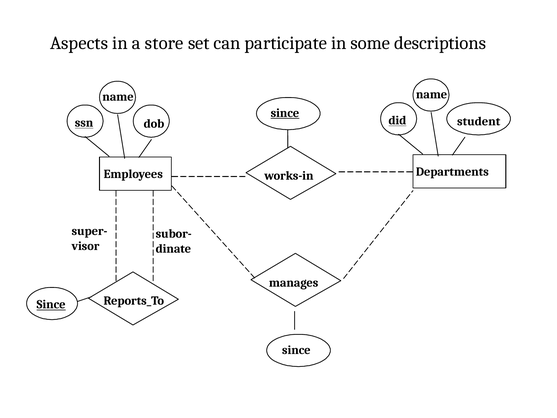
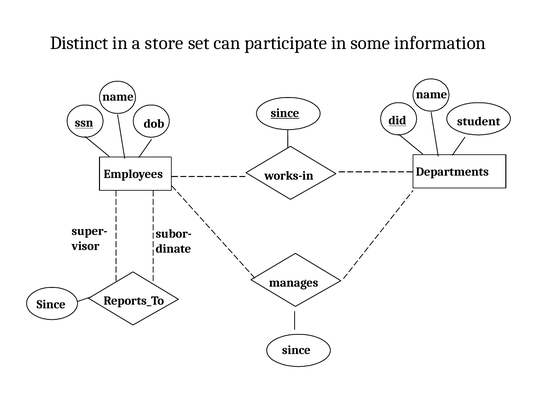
Aspects: Aspects -> Distinct (79, 43)
descriptions: descriptions -> information (440, 43)
Since underline: present -> none (51, 304)
